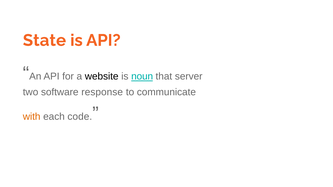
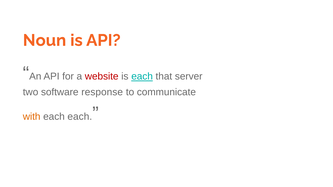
State: State -> Noun (45, 40)
website colour: black -> red (102, 77)
is noun: noun -> each (142, 77)
each code: code -> each (80, 117)
